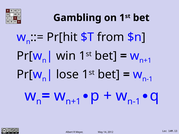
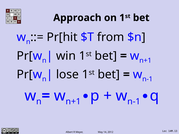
Gambling: Gambling -> Approach (77, 18)
